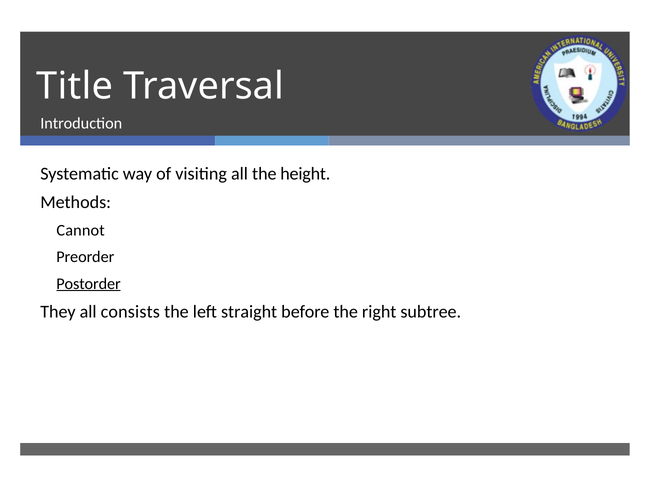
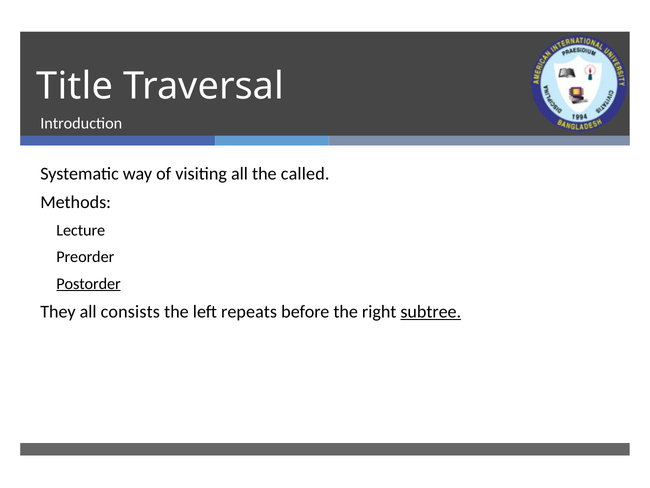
height: height -> called (305, 173)
Cannot: Cannot -> Lecture (81, 230)
straight: straight -> repeats (249, 311)
subtree underline: none -> present (431, 311)
